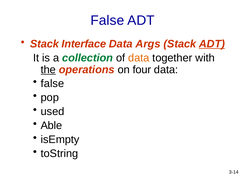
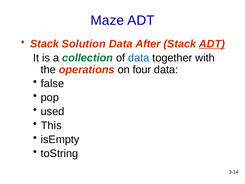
False: False -> Maze (107, 20)
Interface: Interface -> Solution (84, 44)
Args: Args -> After (148, 44)
data colour: orange -> blue (139, 58)
the underline: present -> none (48, 70)
Able: Able -> This (51, 125)
